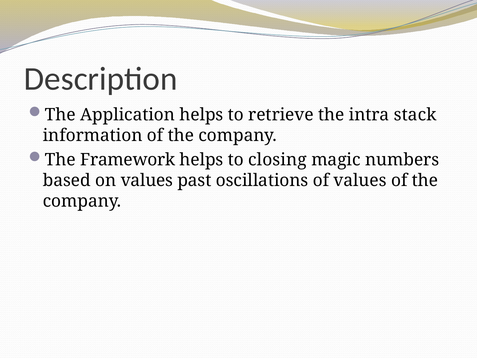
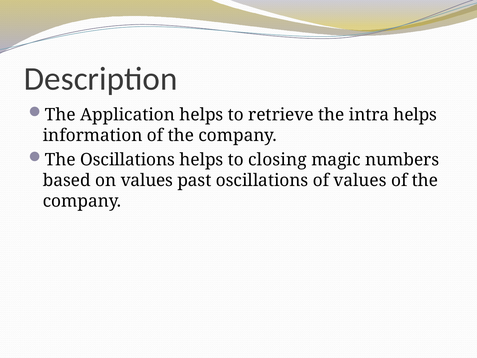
intra stack: stack -> helps (415, 115)
The Framework: Framework -> Oscillations (128, 160)
